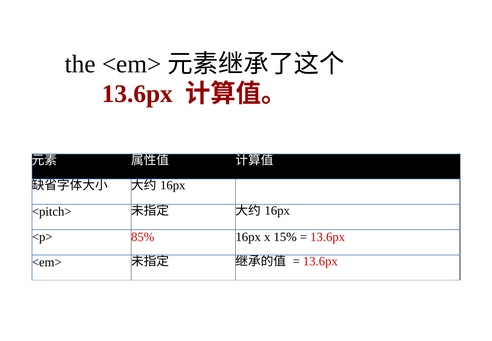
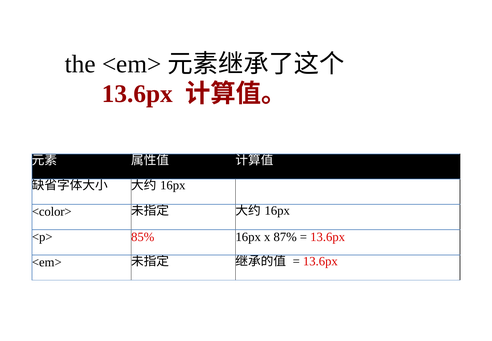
<pitch>: <pitch> -> <color> (52, 211)
15%: 15% -> 87% (285, 237)
